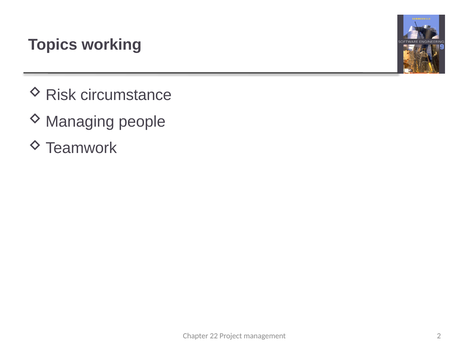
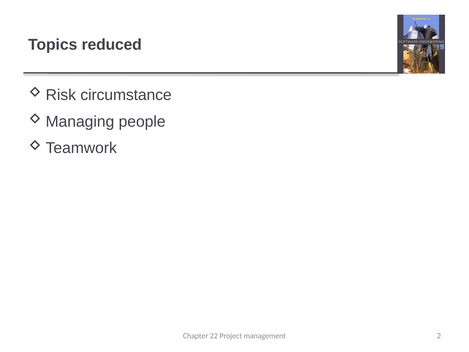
working: working -> reduced (112, 44)
